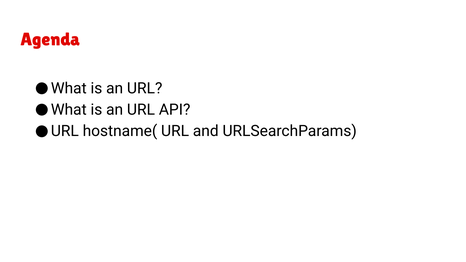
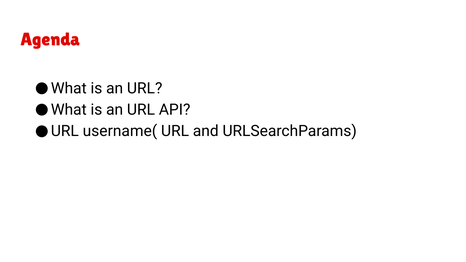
hostname(: hostname( -> username( (120, 131)
